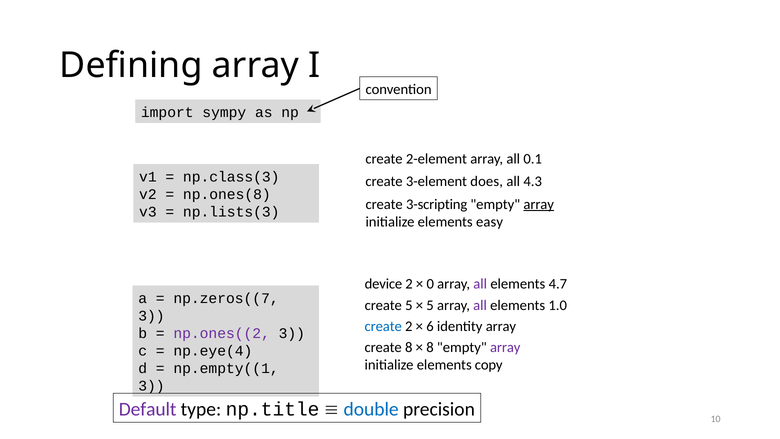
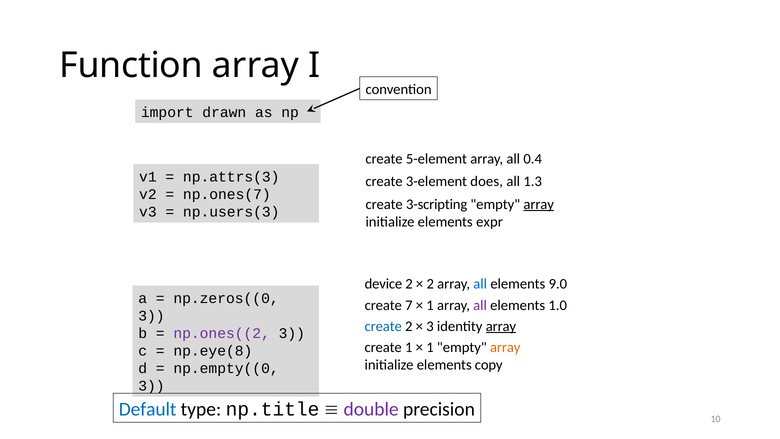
Defining: Defining -> Function (131, 66)
sympy: sympy -> drawn (224, 112)
2-element: 2-element -> 5-element (436, 159)
0.1: 0.1 -> 0.4 (533, 159)
np.class(3: np.class(3 -> np.attrs(3 (231, 177)
4.3: 4.3 -> 1.3 (533, 182)
np.ones(8: np.ones(8 -> np.ones(7 (227, 194)
np.lists(3: np.lists(3 -> np.users(3 (231, 212)
easy: easy -> expr (490, 222)
0: 0 -> 2 (430, 284)
all colour: purple -> blue (480, 284)
4.7: 4.7 -> 9.0 (558, 284)
np.zeros((7: np.zeros((7 -> np.zeros((0 (226, 298)
create 5: 5 -> 7 (409, 305)
5: 5 -> 1 (430, 305)
6: 6 -> 3 (430, 326)
array underline: none -> present (501, 326)
create 8: 8 -> 1 (409, 347)
8: 8 -> 1 (430, 347)
array colour: purple -> orange (505, 347)
np.eye(4: np.eye(4 -> np.eye(8 (213, 351)
np.empty((1: np.empty((1 -> np.empty((0 (226, 368)
Default colour: purple -> blue (148, 409)
double colour: blue -> purple (371, 409)
